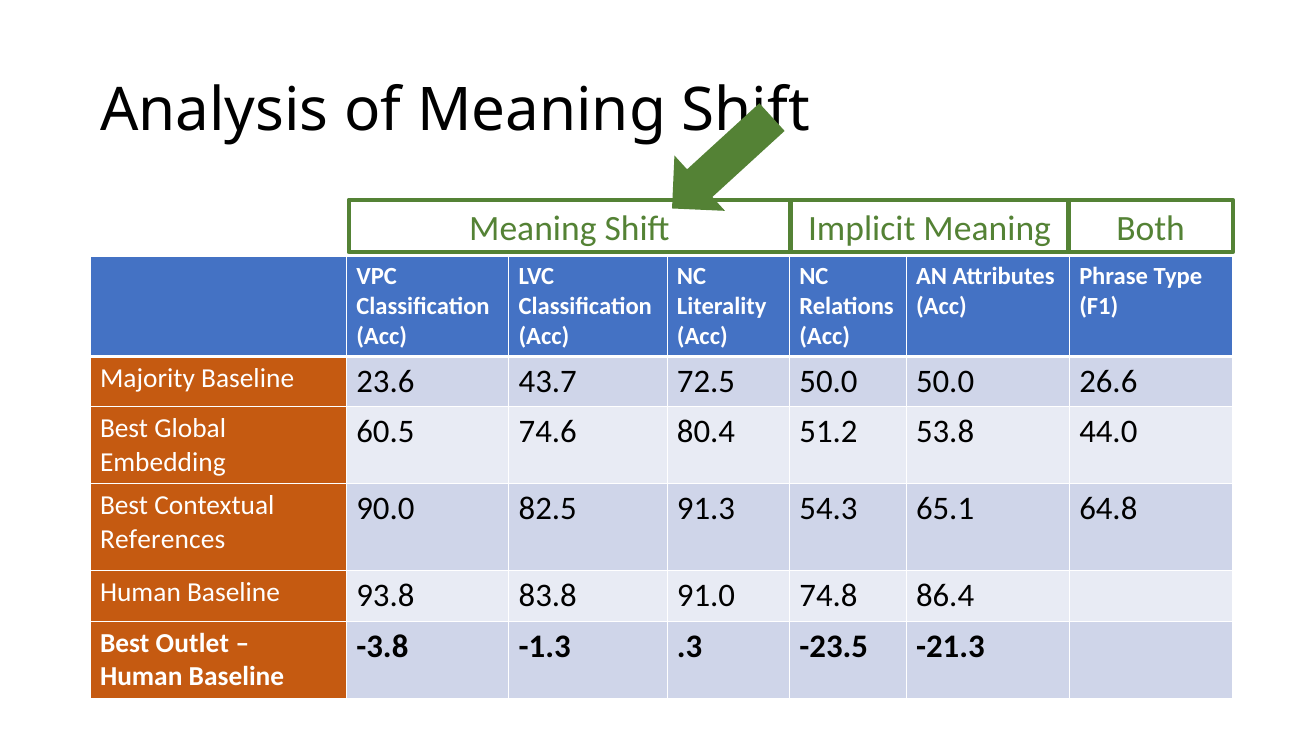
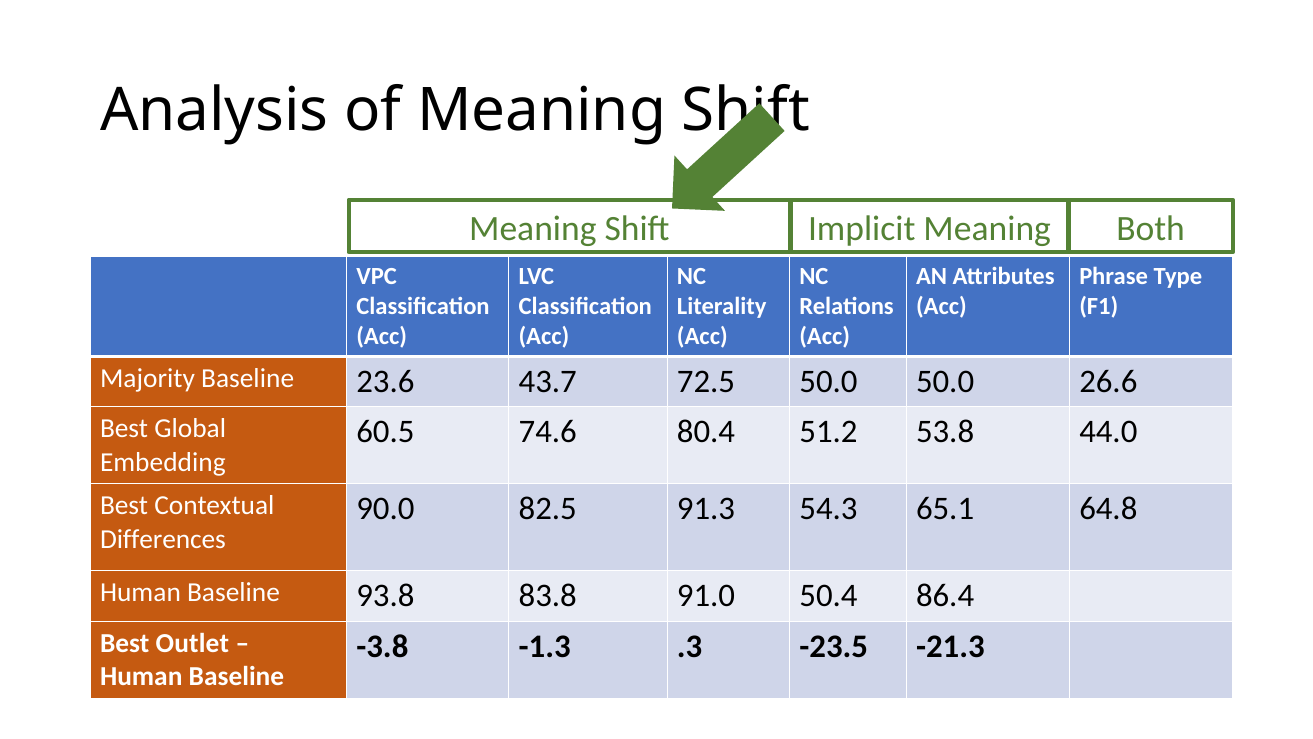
References: References -> Differences (163, 539)
74.8: 74.8 -> 50.4 (828, 596)
